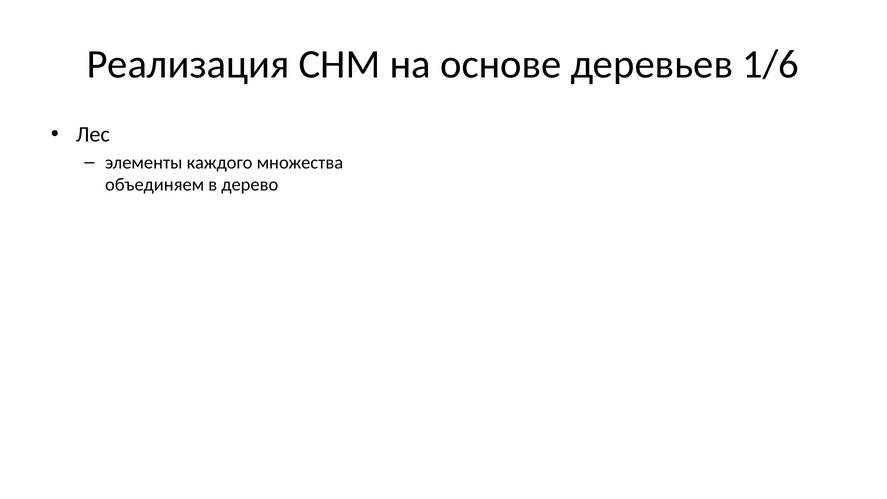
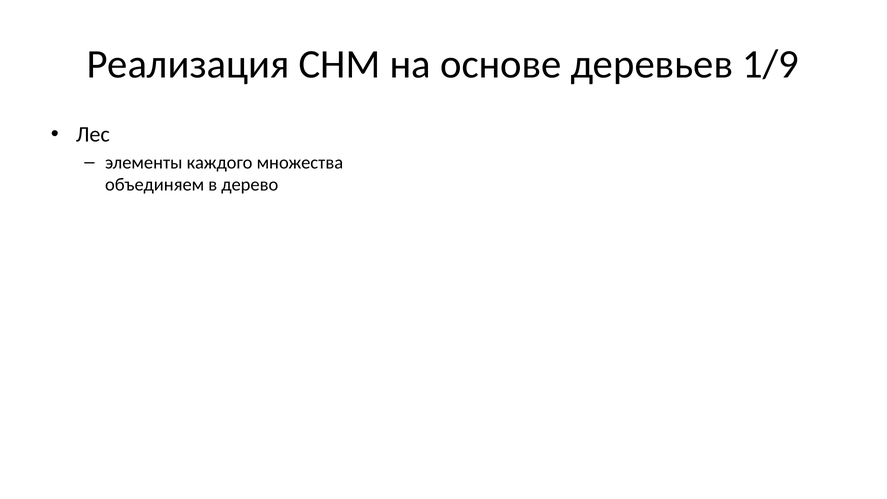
1/6: 1/6 -> 1/9 (771, 64)
